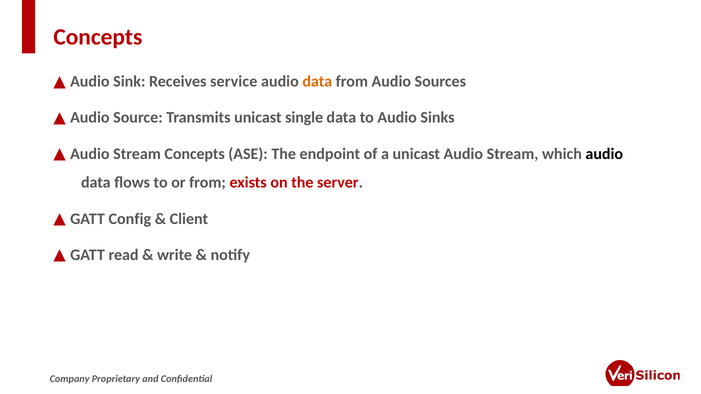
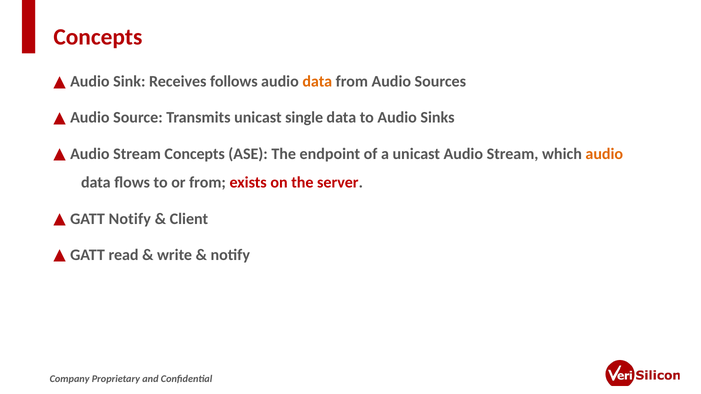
service: service -> follows (234, 81)
audio colour: black -> orange (604, 154)
GATT Config: Config -> Notify (130, 219)
